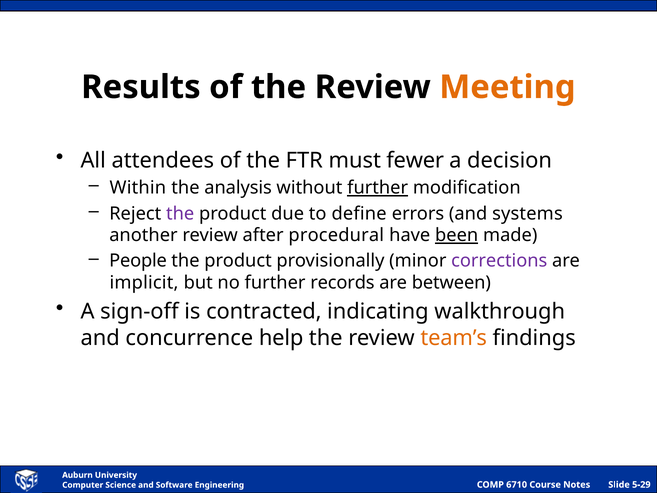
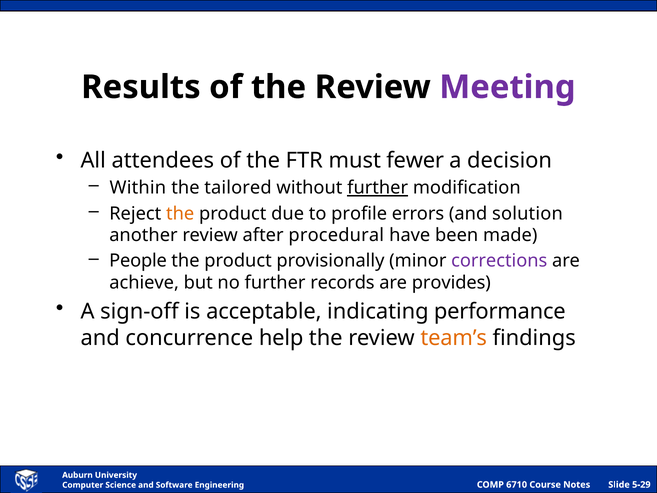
Meeting colour: orange -> purple (507, 87)
analysis: analysis -> tailored (238, 188)
the colour: purple -> orange (180, 213)
define: define -> profile (359, 213)
systems: systems -> solution (527, 213)
been underline: present -> none (457, 235)
implicit: implicit -> achieve (144, 283)
between: between -> provides (451, 283)
contracted: contracted -> acceptable (264, 311)
walkthrough: walkthrough -> performance (500, 311)
